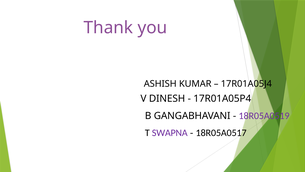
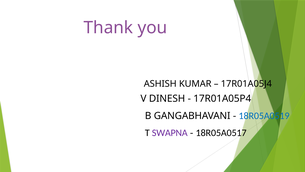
18R05A0519 colour: purple -> blue (264, 116)
